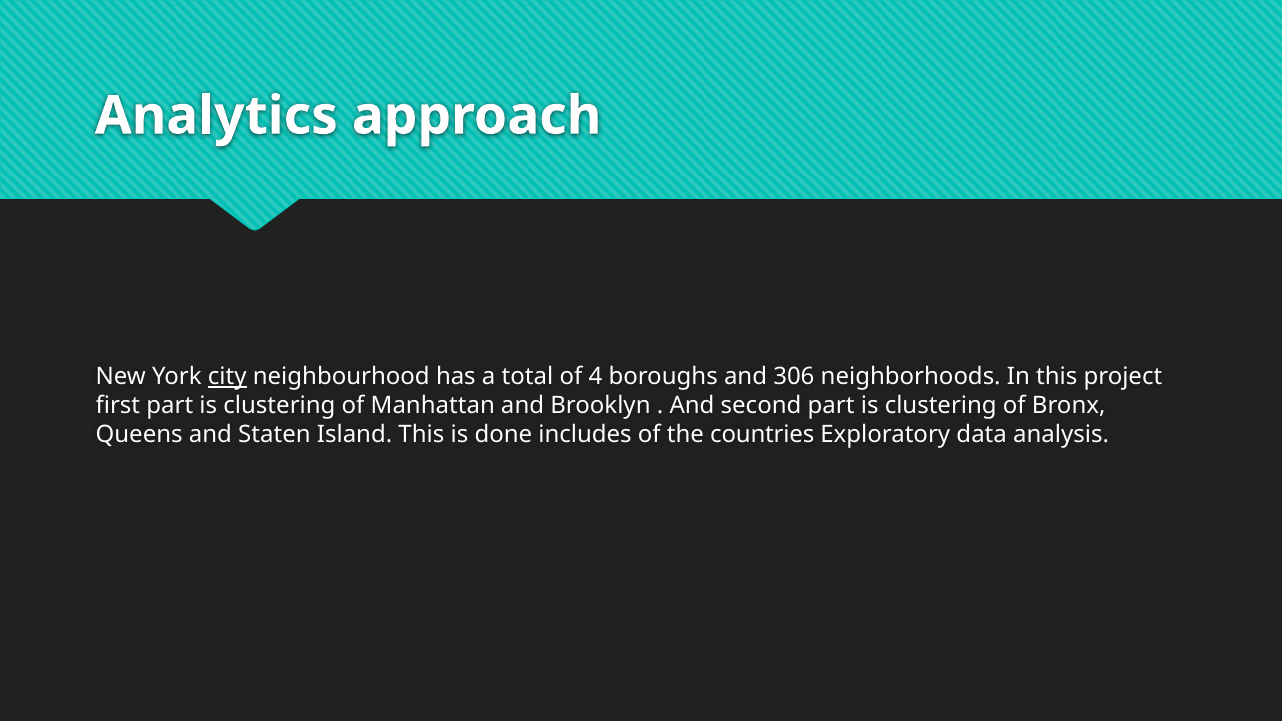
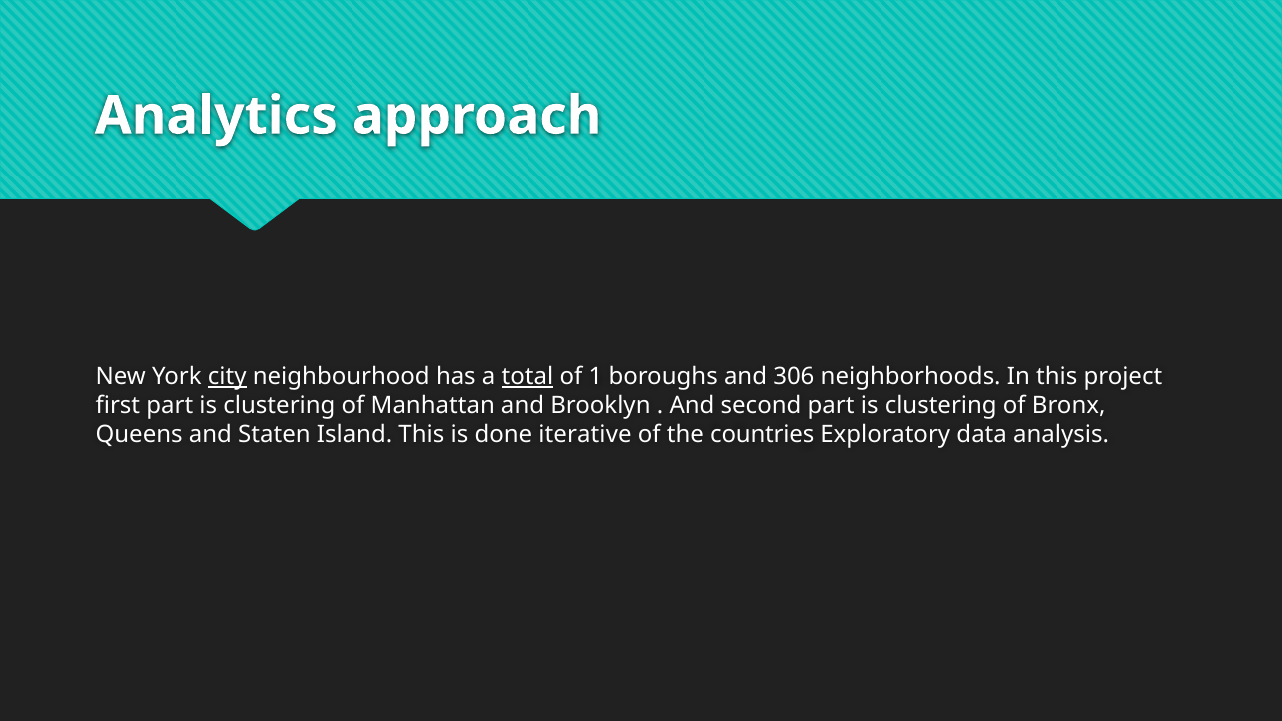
total underline: none -> present (528, 377)
4: 4 -> 1 (595, 377)
includes: includes -> iterative (585, 435)
